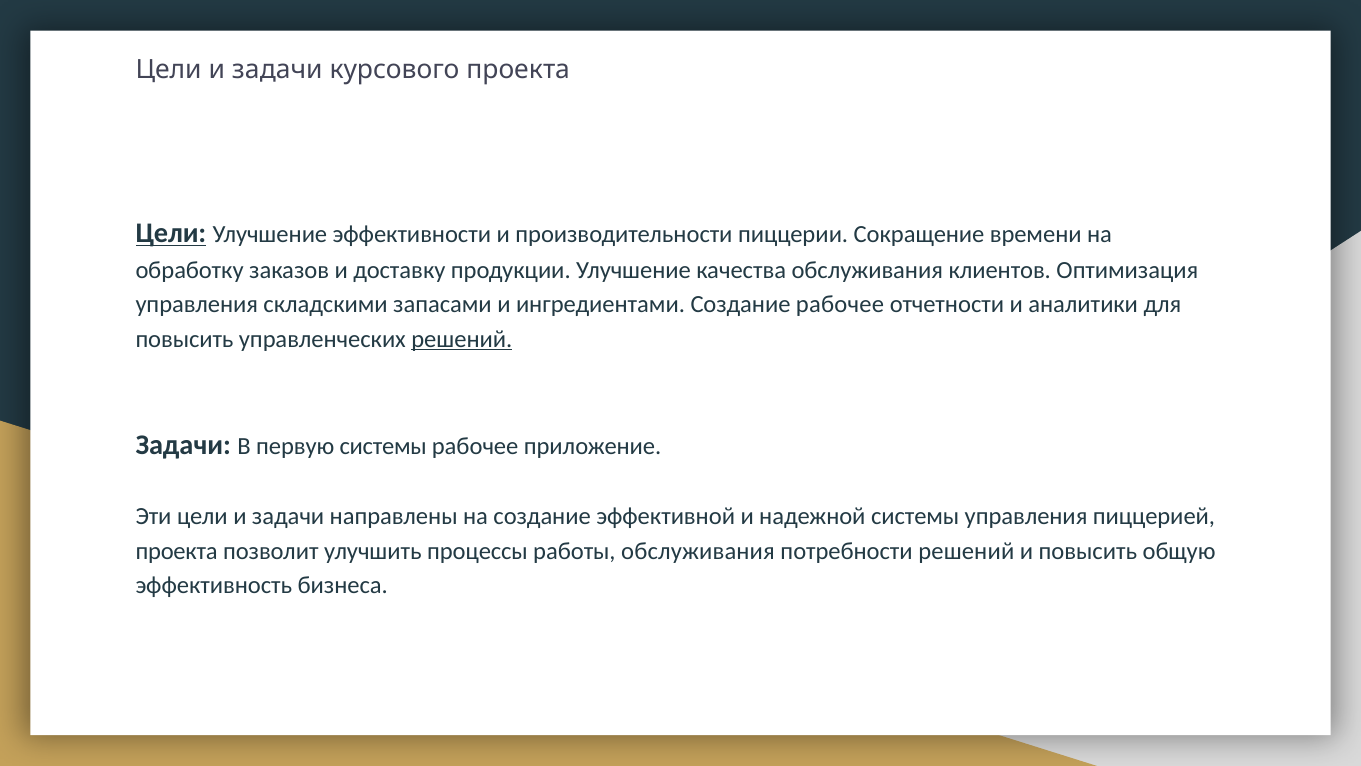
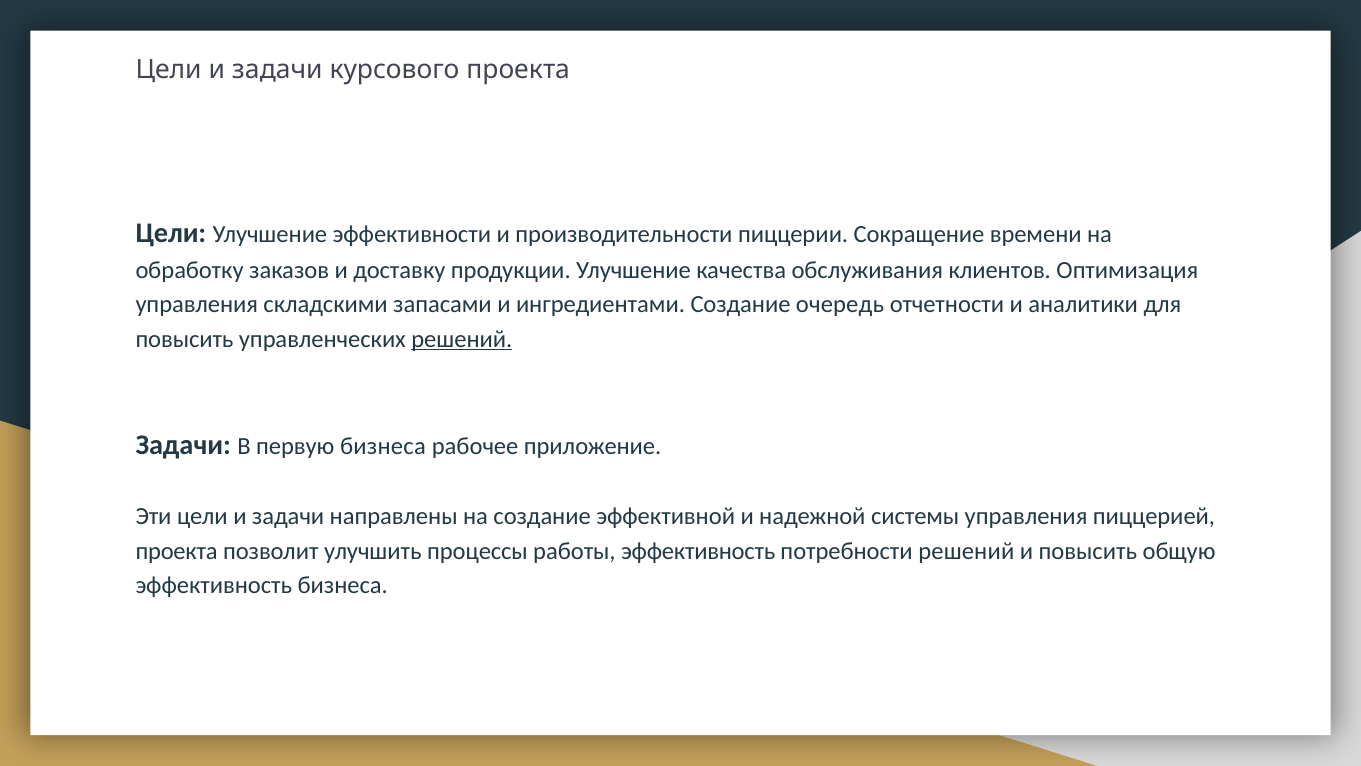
Цели underline: present -> none (171, 233)
Создание рабочее: рабочее -> очередь (840, 304)
первую системы: системы -> бизнеса (383, 446)
работы обслуживания: обслуживания -> эффективность (698, 551)
